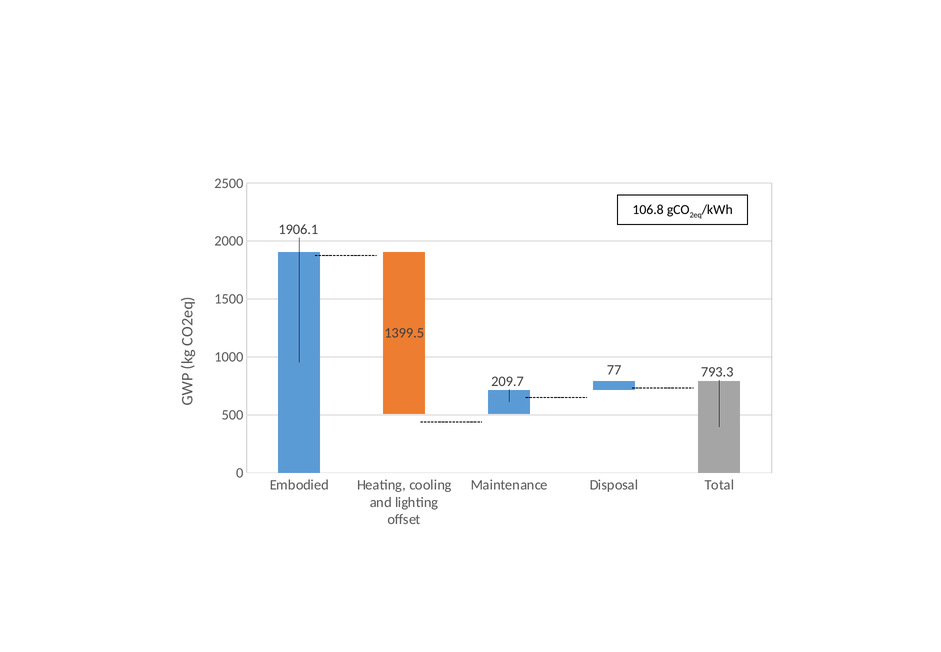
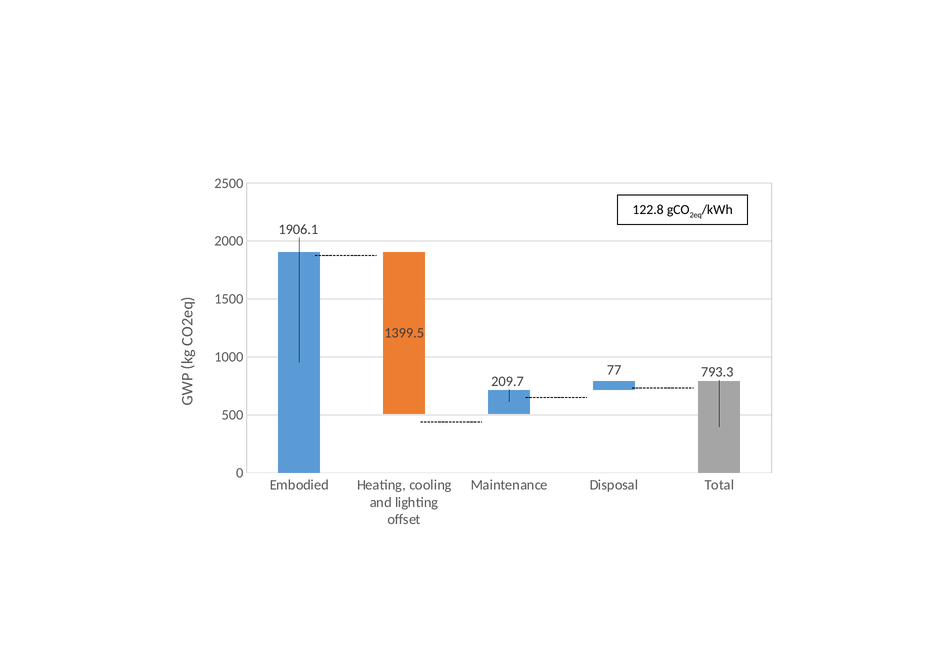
106.8: 106.8 -> 122.8 (648, 209)
